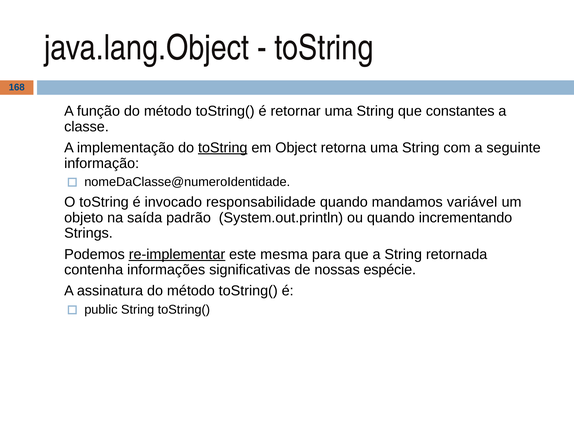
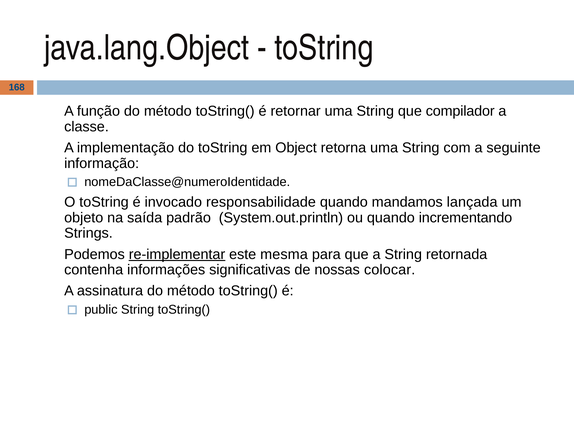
constantes: constantes -> compilador (460, 111)
toString underline: present -> none (223, 148)
variável: variável -> lançada (472, 202)
espécie: espécie -> colocar (390, 269)
